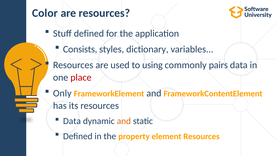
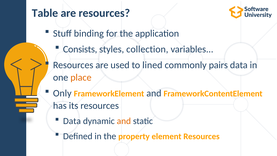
Color: Color -> Table (45, 13)
Stuff defined: defined -> binding (89, 33)
dictionary: dictionary -> collection (147, 49)
using: using -> lined (152, 65)
place colour: red -> orange (81, 77)
